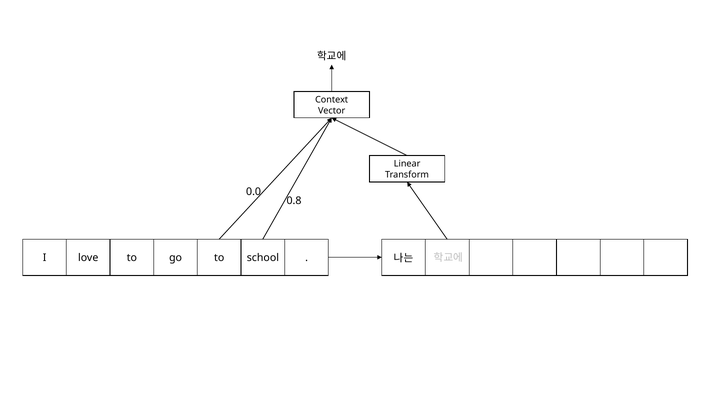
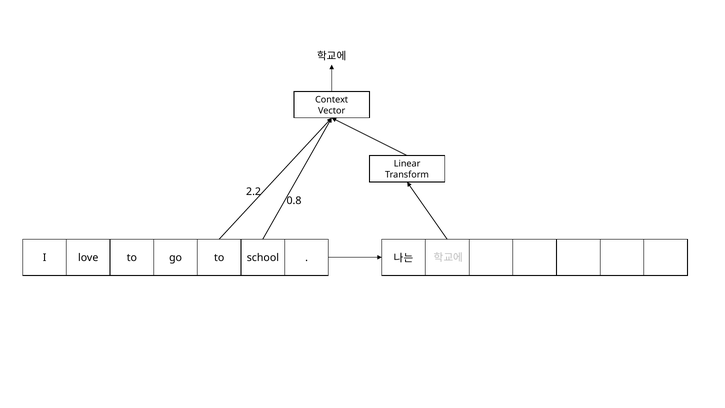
0.0: 0.0 -> 2.2 (254, 192)
